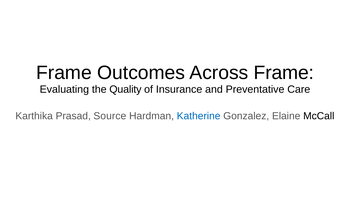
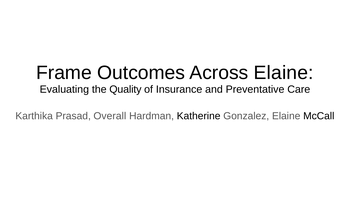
Across Frame: Frame -> Elaine (284, 73)
Source: Source -> Overall (110, 116)
Katherine colour: blue -> black (199, 116)
